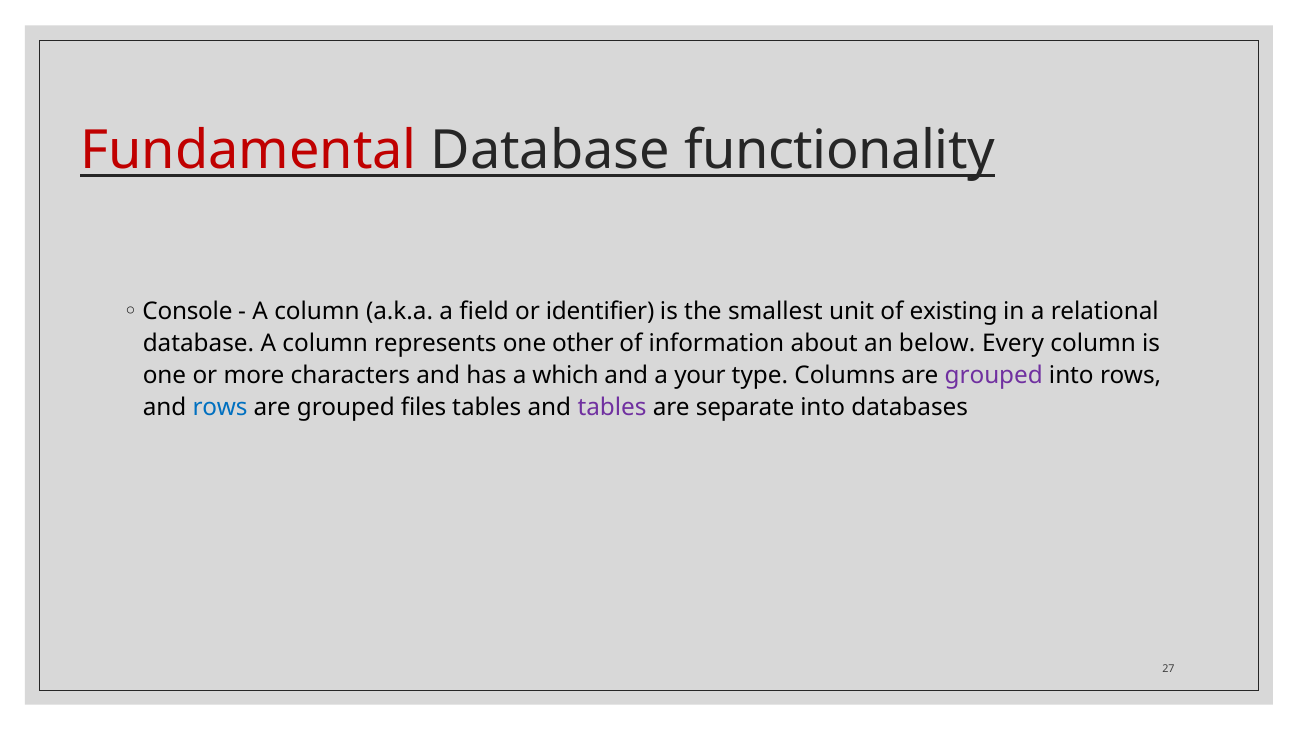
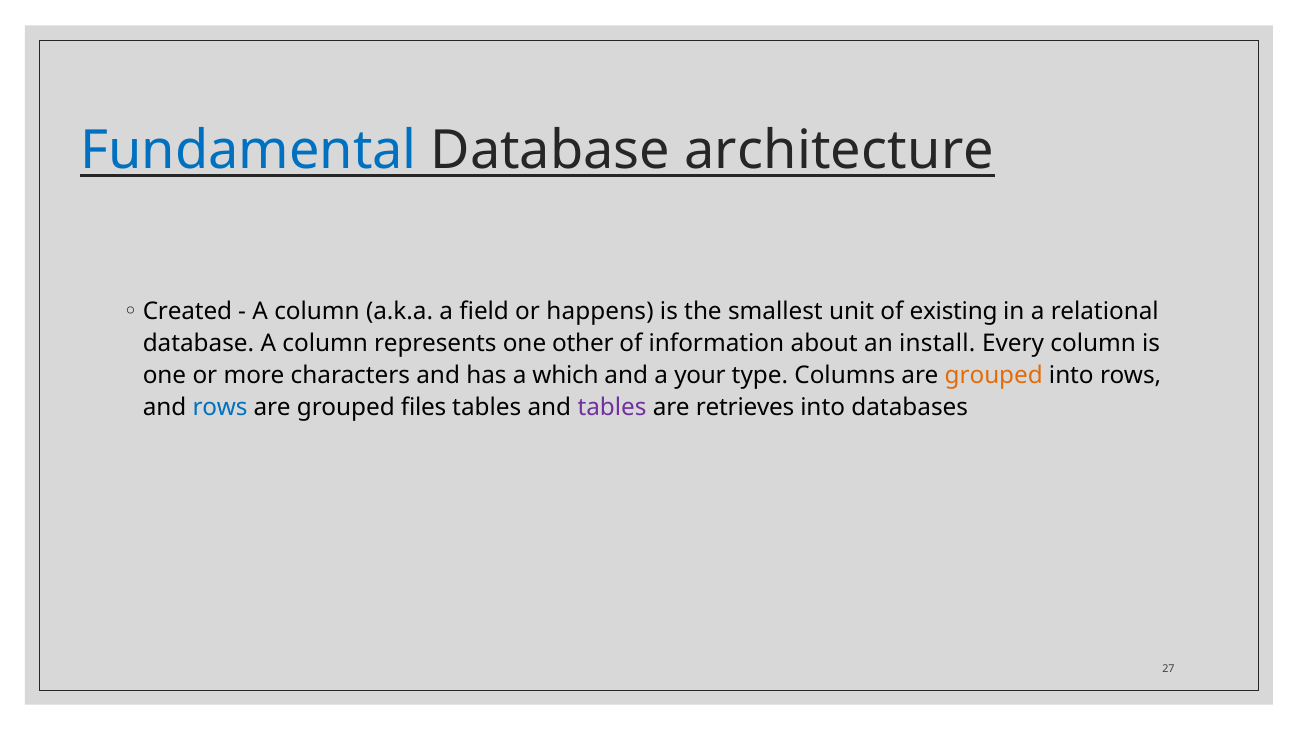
Fundamental colour: red -> blue (249, 151)
functionality: functionality -> architecture (839, 151)
Console: Console -> Created (187, 312)
identifier: identifier -> happens (600, 312)
below: below -> install (937, 344)
grouped colour: purple -> orange (994, 376)
separate: separate -> retrieves (745, 408)
